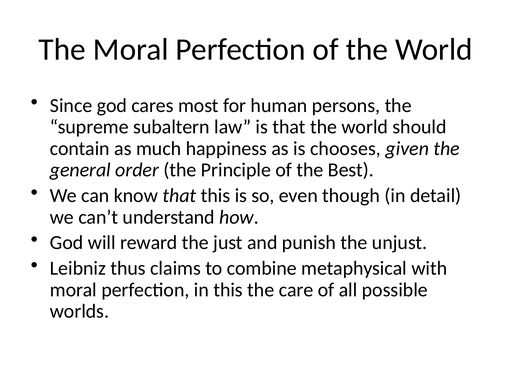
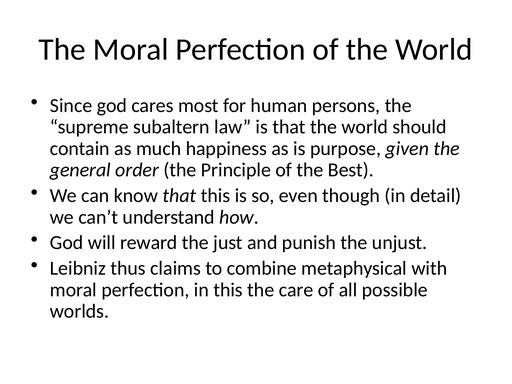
chooses: chooses -> purpose (345, 149)
